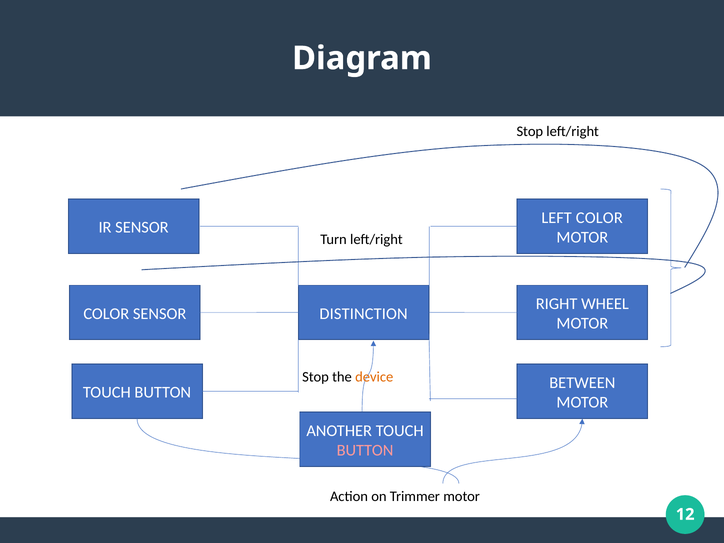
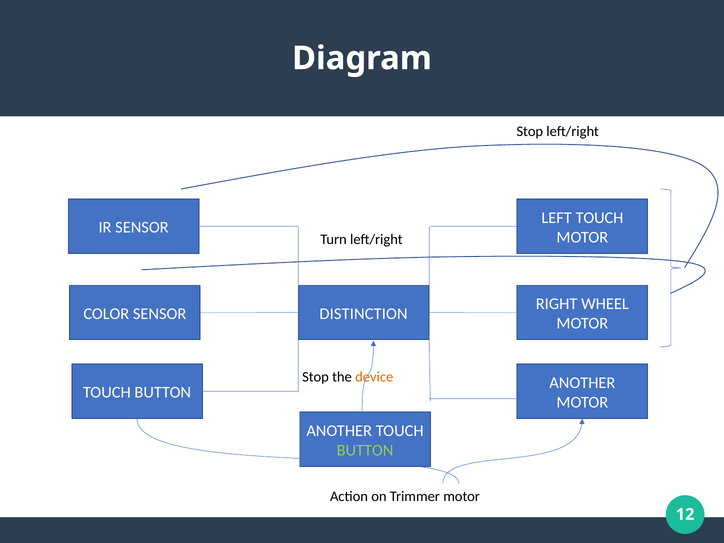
LEFT COLOR: COLOR -> TOUCH (599, 218)
BETWEEN: BETWEEN -> ANOTHER (582, 383)
BUTTON colour: pink -> light green (365, 450)
